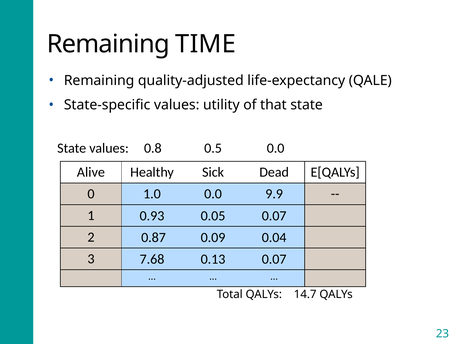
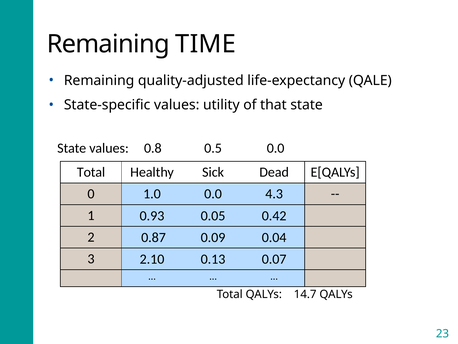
Alive: Alive -> Total (91, 172)
9.9: 9.9 -> 4.3 (274, 194)
0.05 0.07: 0.07 -> 0.42 (274, 216)
7.68: 7.68 -> 2.10 (152, 259)
